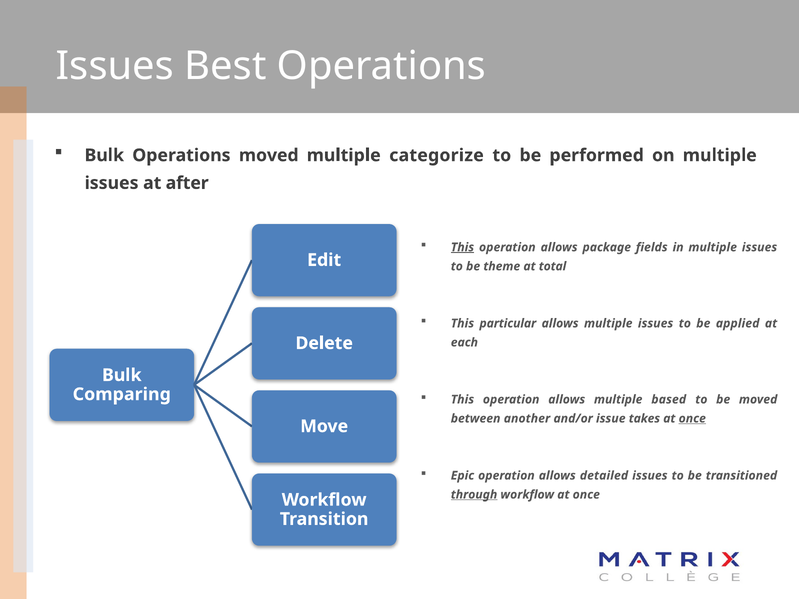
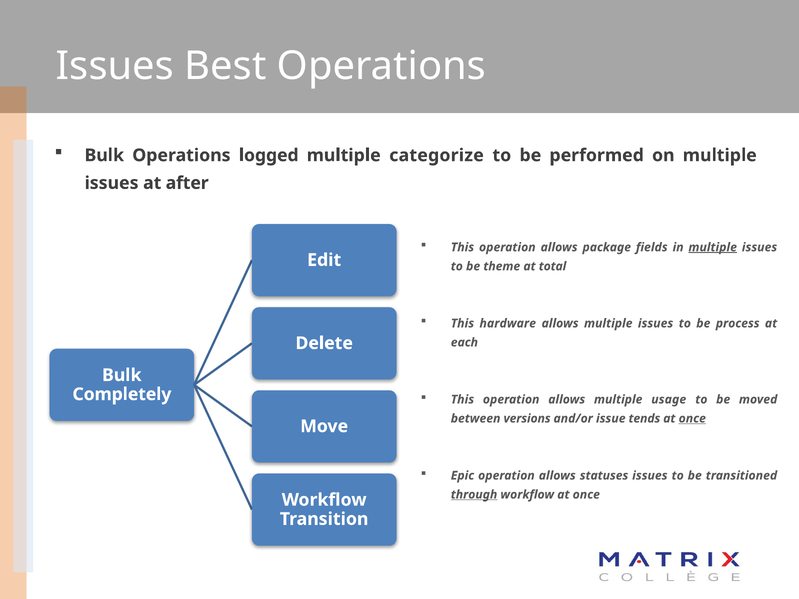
Operations moved: moved -> logged (269, 155)
This underline: present -> none (462, 247)
multiple underline: none -> present (713, 247)
particular: particular -> hardware (508, 323)
applied: applied -> process (738, 323)
Comparing: Comparing -> Completely (122, 394)
based: based -> usage (669, 400)
another: another -> versions (527, 419)
takes: takes -> tends (644, 419)
detailed: detailed -> statuses (604, 476)
